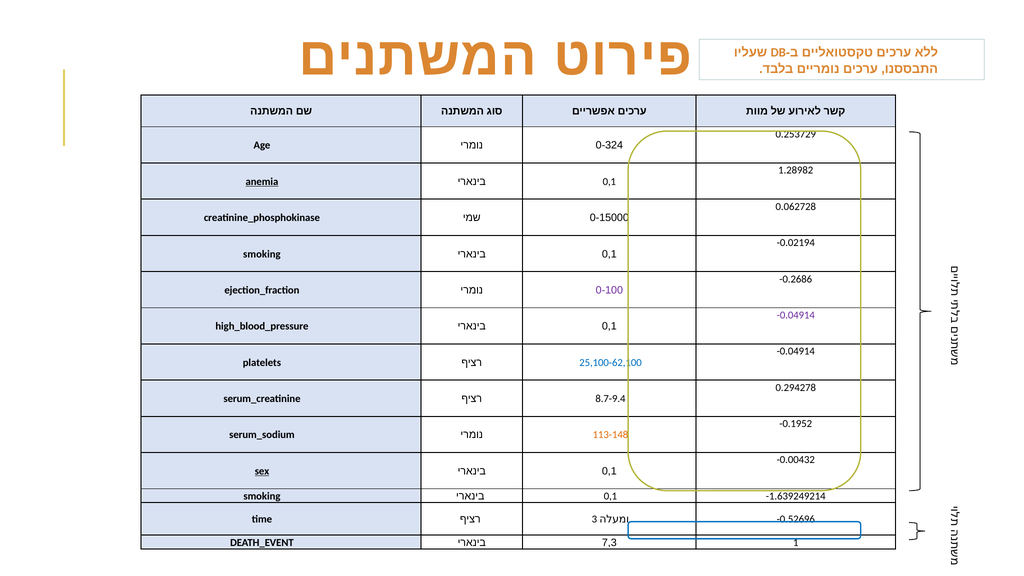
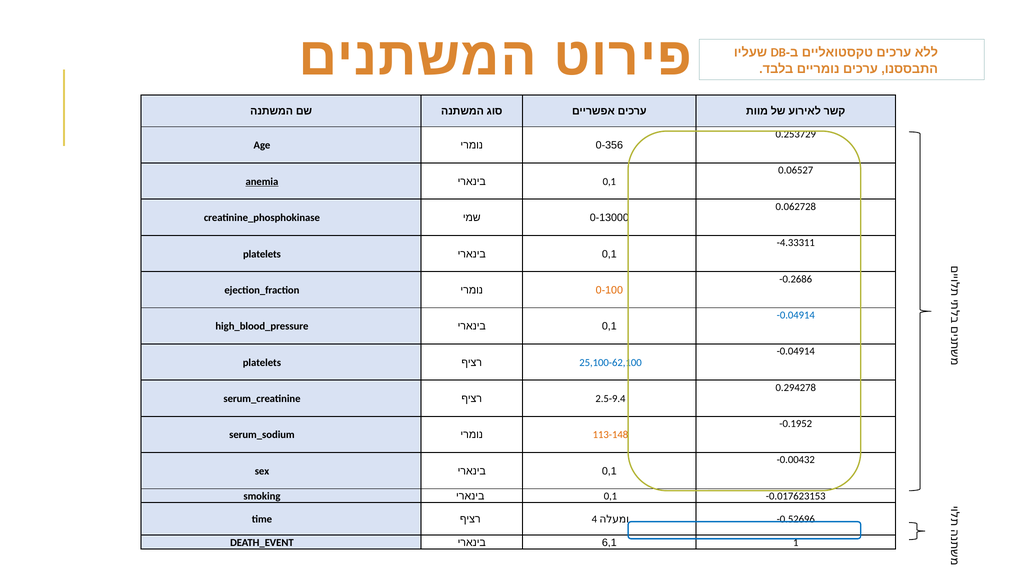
0-324: 0-324 -> 0-356 (609, 145)
1.28982: 1.28982 -> 0.06527 (796, 170)
0-15000: 0-15000 -> 0-13000 (609, 218)
-0.02194: -0.02194 -> -4.33311 (796, 243)
smoking: smoking -> platelets (262, 254)
0-100 colour: purple -> orange (609, 290)
-0.04914 colour: purple -> blue (796, 315)
8.7-9.4: 8.7-9.4 -> 2.5-9.4 (610, 399)
sex underline: present -> none (262, 471)
-1.639249214: -1.639249214 -> -0.017623153 (796, 496)
3: 3 -> 4 (594, 519)
7,3: 7,3 -> 6,1 (609, 543)
